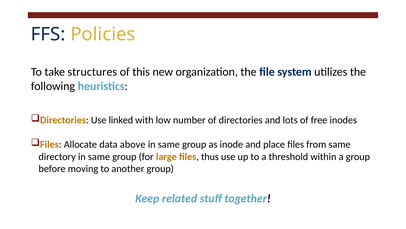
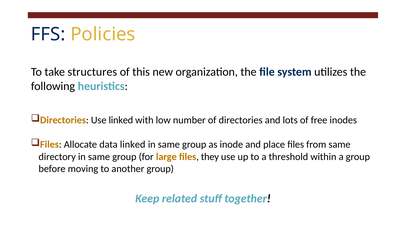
data above: above -> linked (133, 144)
thus: thus -> they (210, 156)
